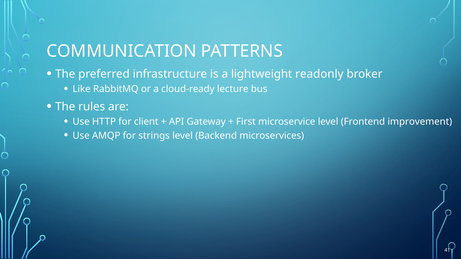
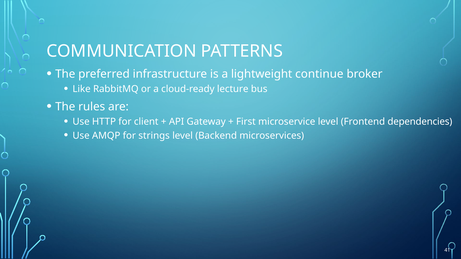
readonly: readonly -> continue (319, 74)
improvement: improvement -> dependencies (420, 122)
